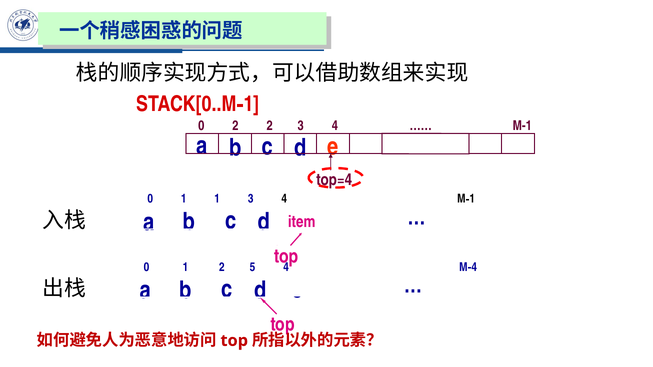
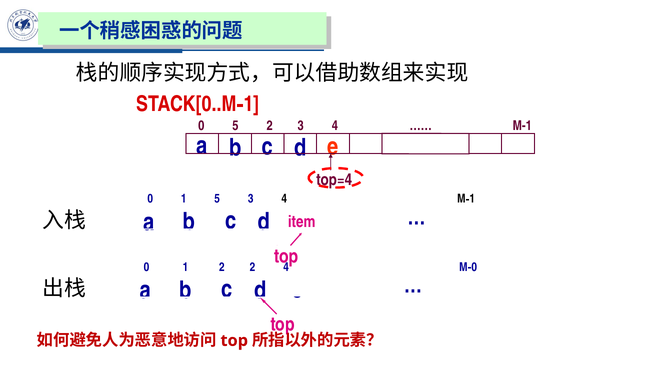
0 2: 2 -> 5 (235, 126)
1 1: 1 -> 5 (217, 199)
2 5: 5 -> 2 (253, 267)
4: 4 -> 0 (474, 267)
